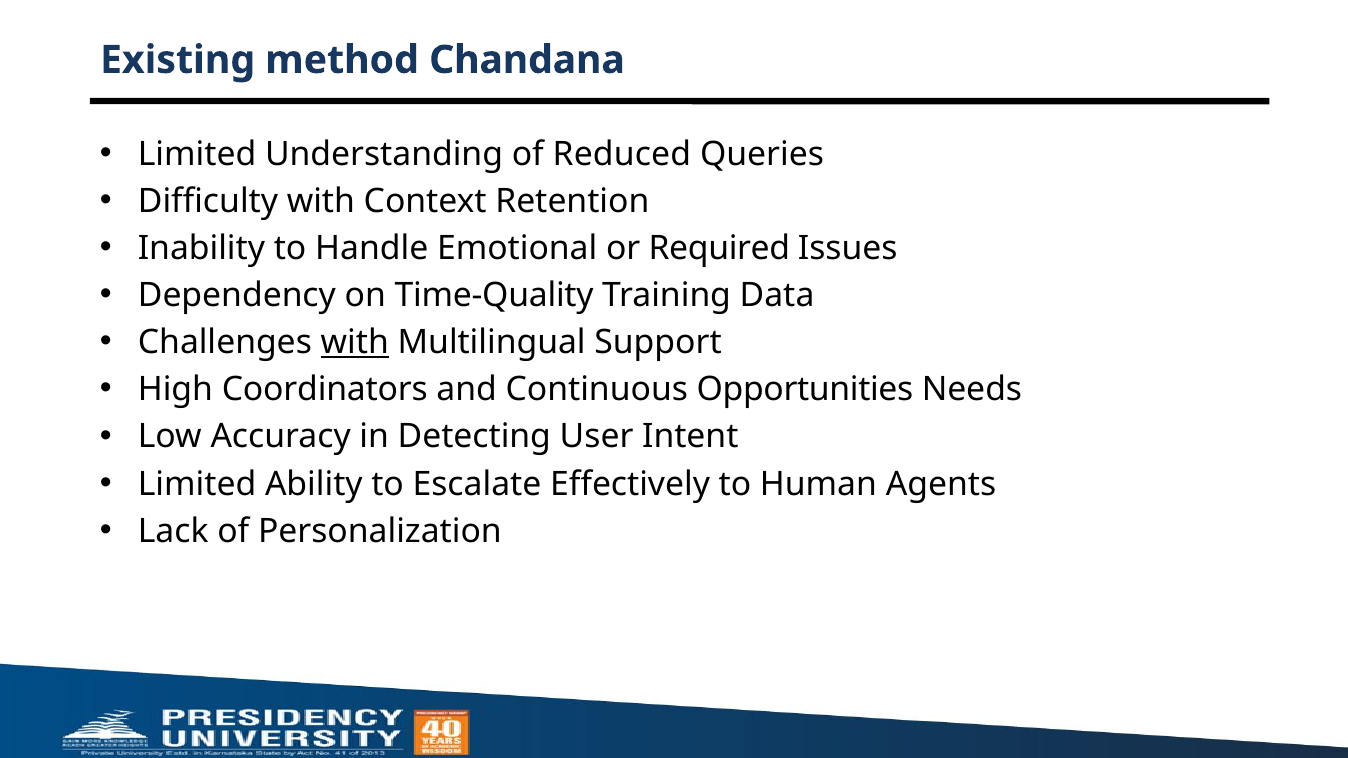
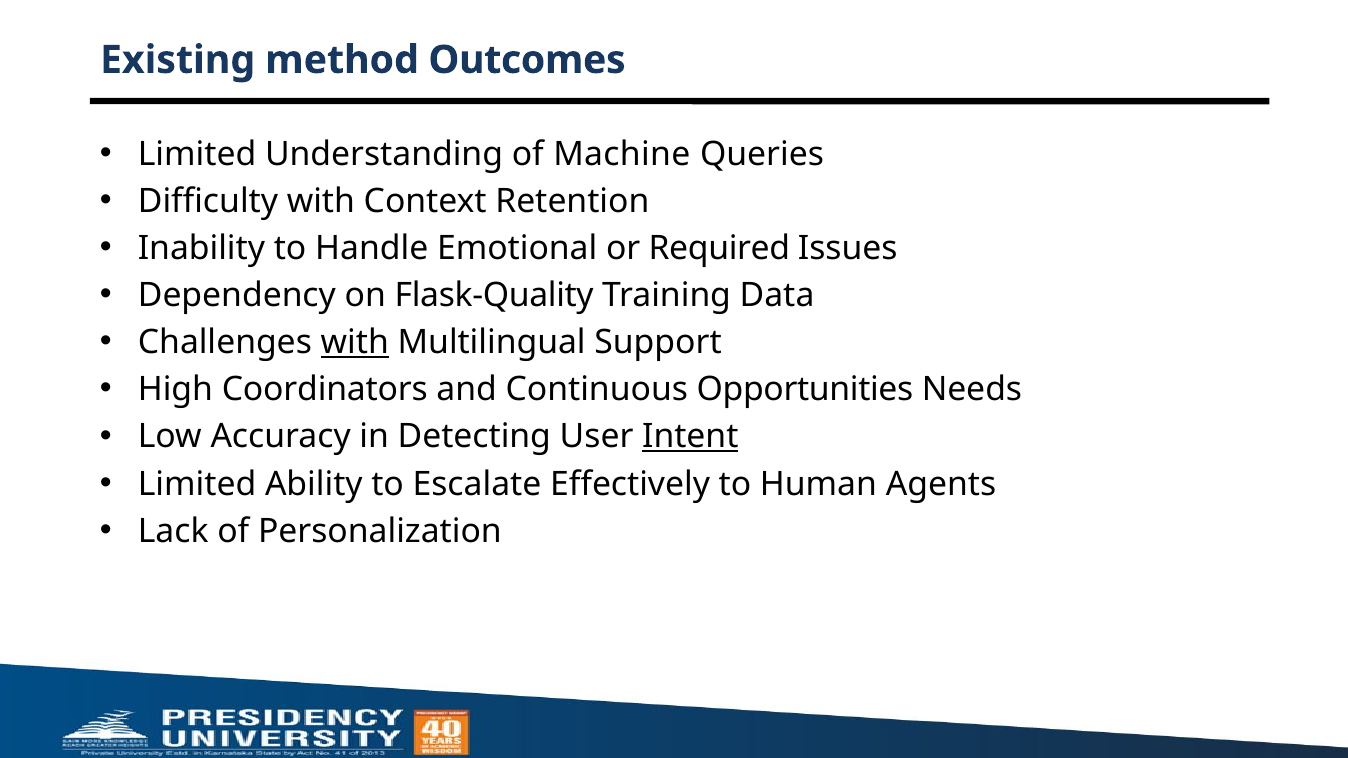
Chandana: Chandana -> Outcomes (527, 60)
Reduced: Reduced -> Machine (622, 154)
Time-Quality: Time-Quality -> Flask-Quality (494, 296)
Intent underline: none -> present (690, 437)
